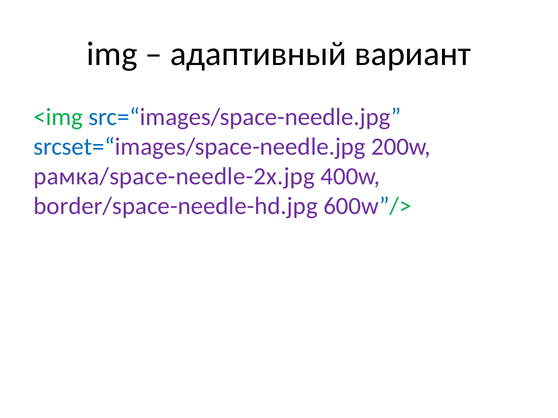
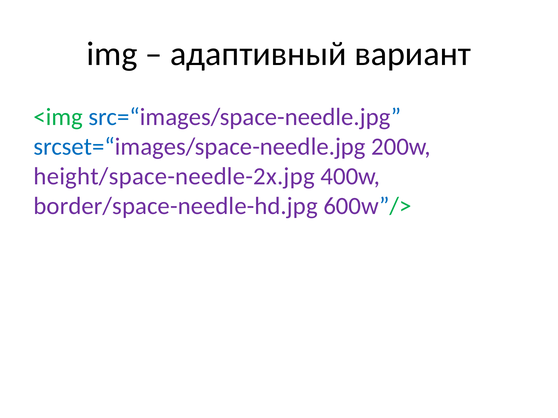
рамка/space-needle-2x.jpg: рамка/space-needle-2x.jpg -> height/space-needle-2x.jpg (174, 177)
